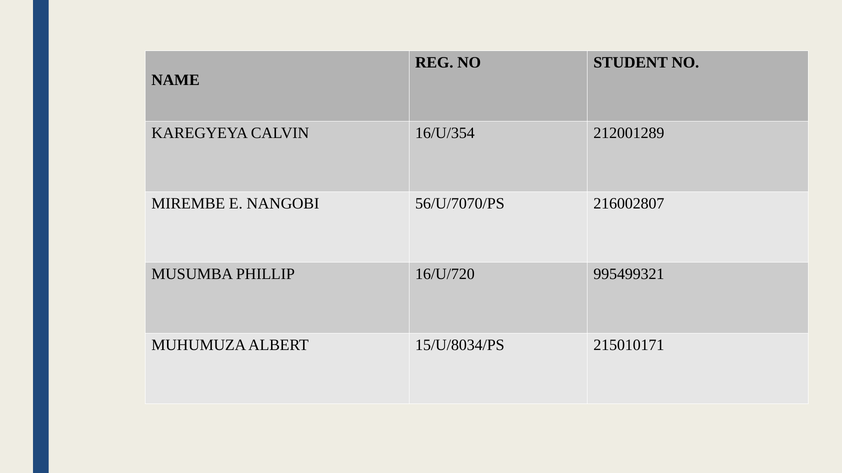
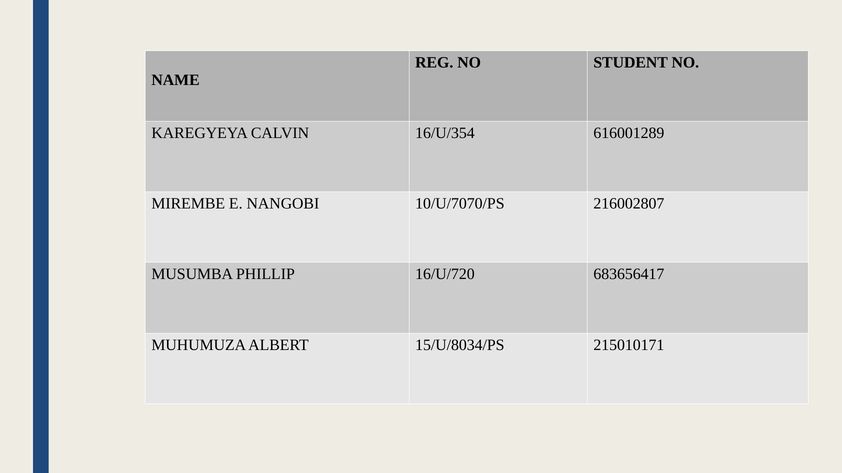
212001289: 212001289 -> 616001289 (629, 133)
56/U/7070/PS: 56/U/7070/PS -> 10/U/7070/PS (460, 204)
995499321: 995499321 -> 683656417 (629, 275)
